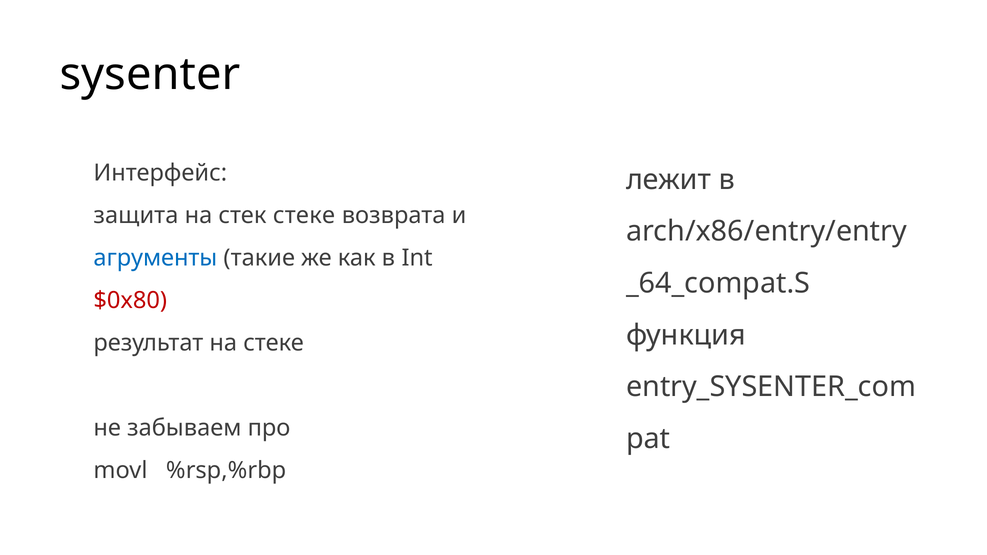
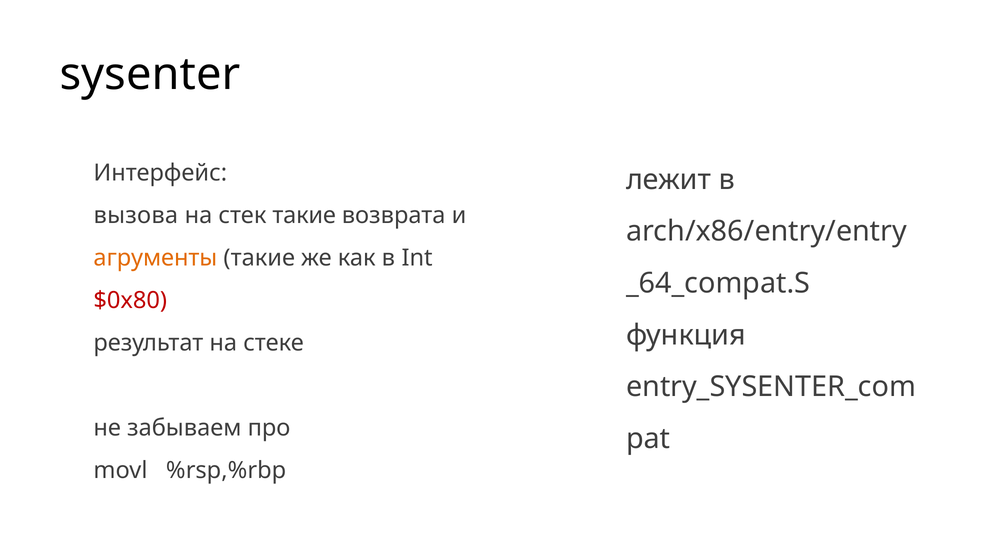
защита: защита -> вызова (136, 216)
стек стеке: стеке -> такие (304, 216)
агрументы colour: blue -> orange (155, 258)
